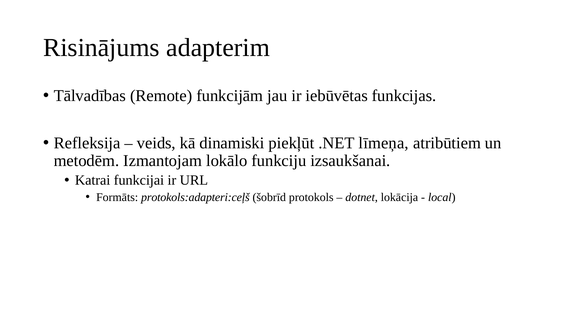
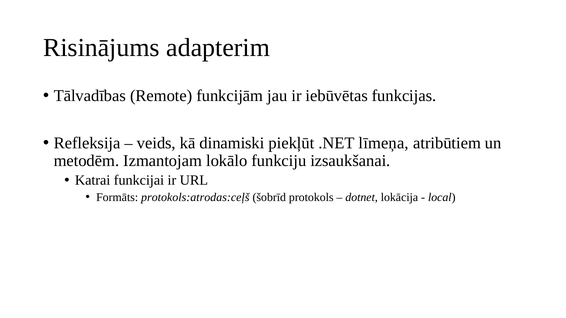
protokols:adapteri:ceļš: protokols:adapteri:ceļš -> protokols:atrodas:ceļš (195, 197)
